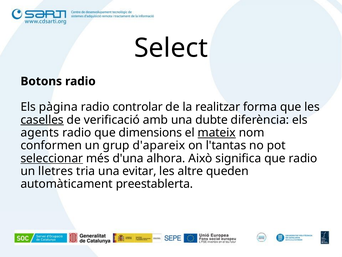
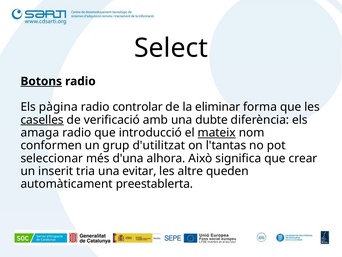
Botons underline: none -> present (41, 81)
realitzar: realitzar -> eliminar (218, 107)
agents: agents -> amaga (40, 132)
dimensions: dimensions -> introducció (150, 132)
d'apareix: d'apareix -> d'utilitzat (159, 145)
seleccionar underline: present -> none (52, 158)
que radio: radio -> crear (303, 158)
lletres: lletres -> inserit (56, 171)
